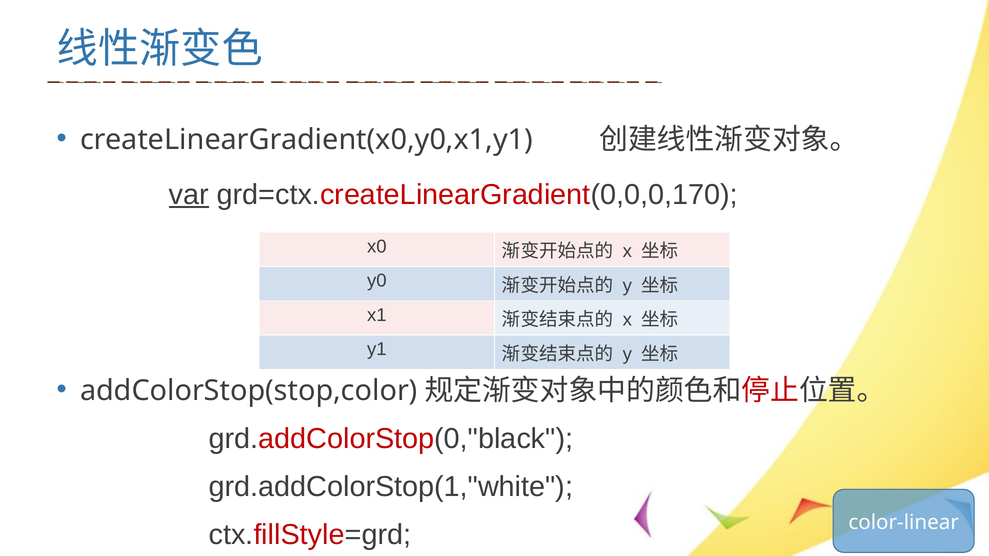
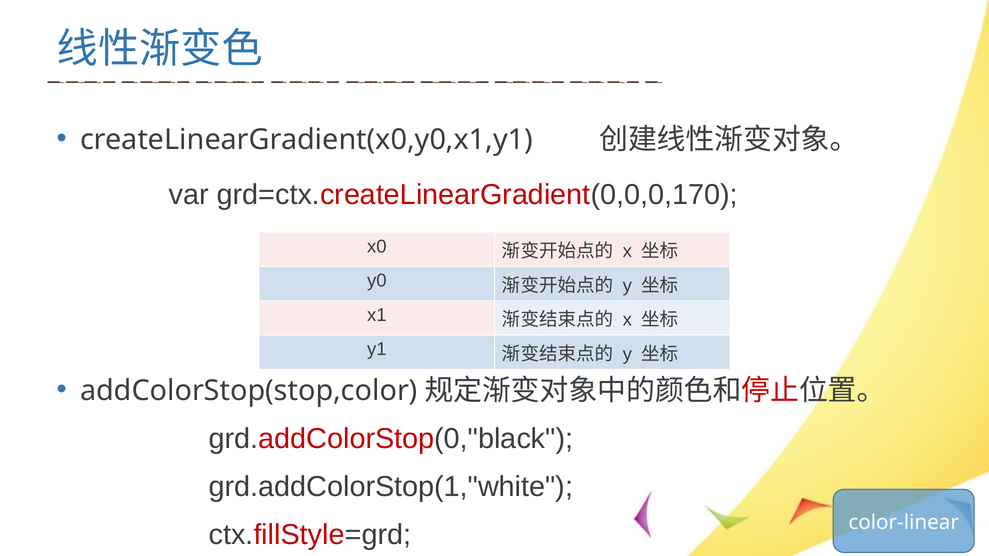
var underline: present -> none (189, 195)
